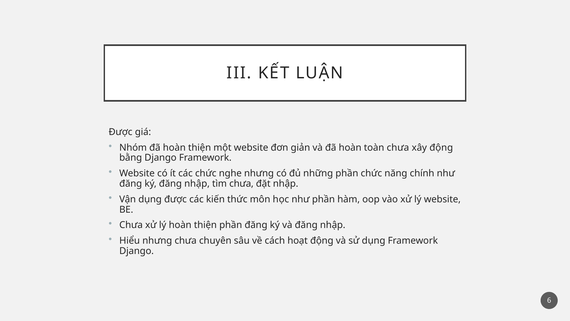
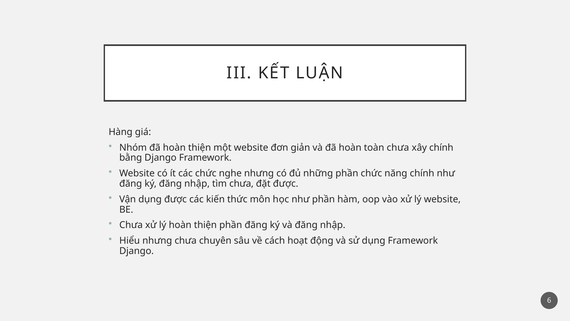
Được: Được -> Hàng (121, 132)
xây động: động -> chính (441, 147)
đặt nhập: nhập -> được (286, 184)
